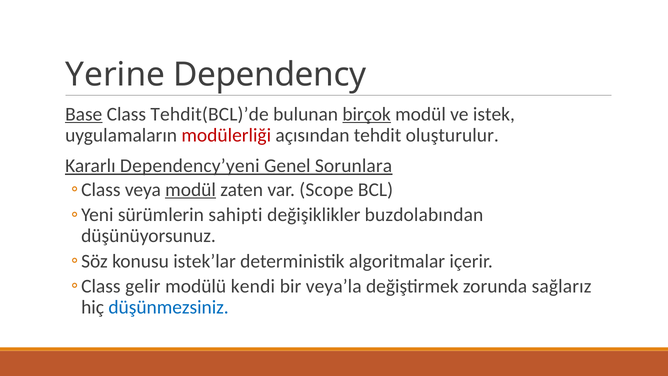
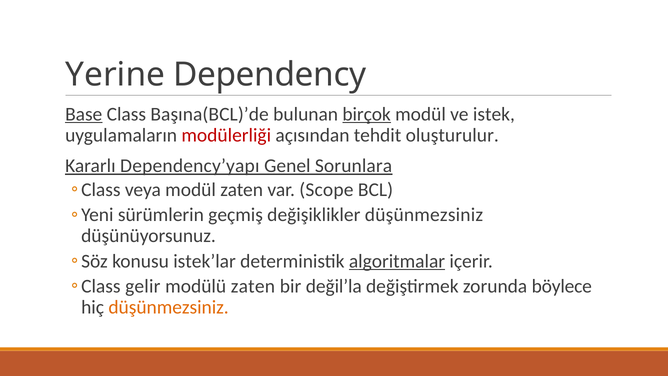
Tehdit(BCL)’de: Tehdit(BCL)’de -> Başına(BCL)’de (210, 114)
Dependency’yeni: Dependency’yeni -> Dependency’yapı (190, 166)
modül underline: present -> none (191, 190)
sahipti: sahipti -> geçmiş (236, 215)
değişiklikler buzdolabından: buzdolabından -> düşünmezsiniz (424, 215)
algoritmalar underline: none -> present (397, 261)
modülü kendi: kendi -> zaten (253, 286)
veya’la: veya’la -> değil’la (334, 286)
sağlarız: sağlarız -> böylece (562, 286)
düşünmezsiniz colour: blue -> orange (169, 307)
